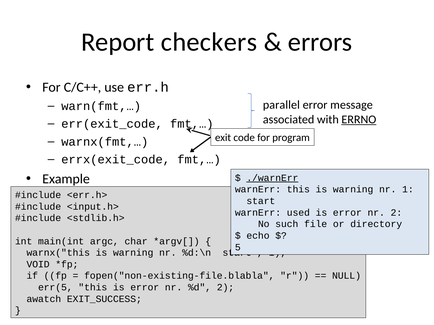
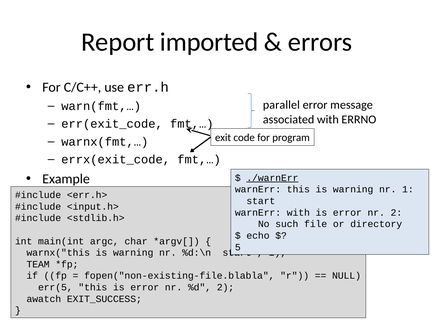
checkers: checkers -> imported (209, 42)
ERRNO underline: present -> none (359, 120)
warnErr used: used -> with (298, 213)
VOID: VOID -> TEAM (38, 265)
